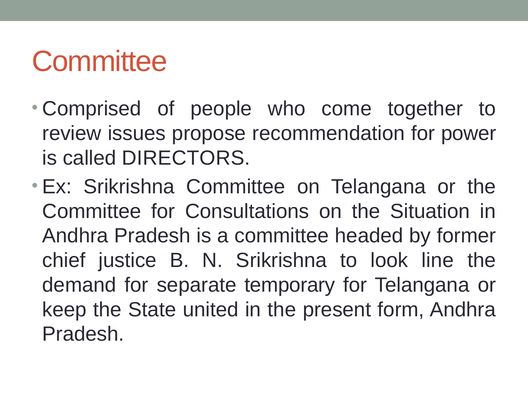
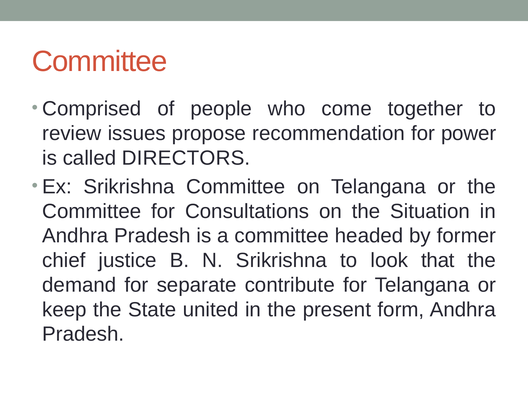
line: line -> that (438, 260)
temporary: temporary -> contribute (290, 285)
